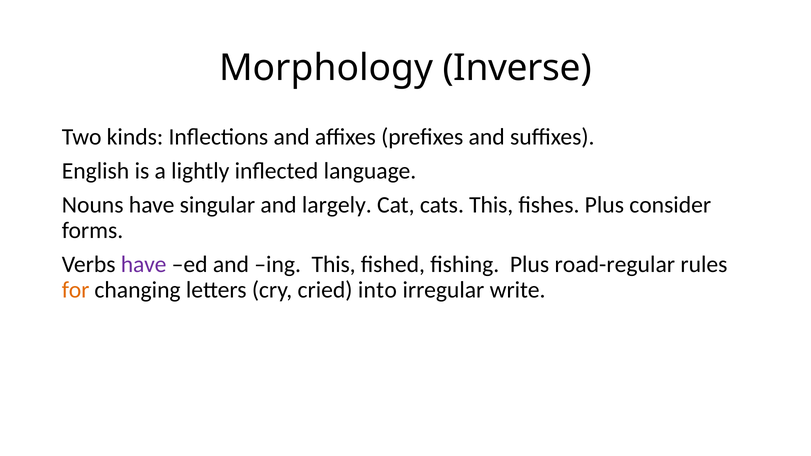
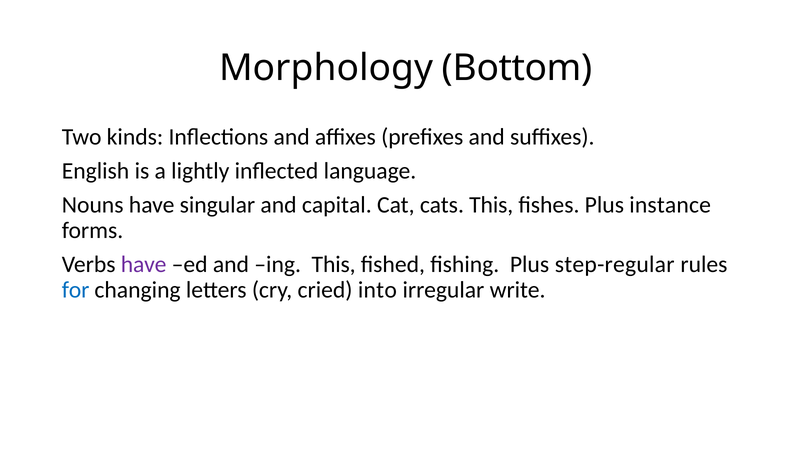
Inverse: Inverse -> Bottom (517, 68)
largely: largely -> capital (337, 205)
consider: consider -> instance (670, 205)
road-regular: road-regular -> step-regular (615, 265)
for colour: orange -> blue (76, 290)
